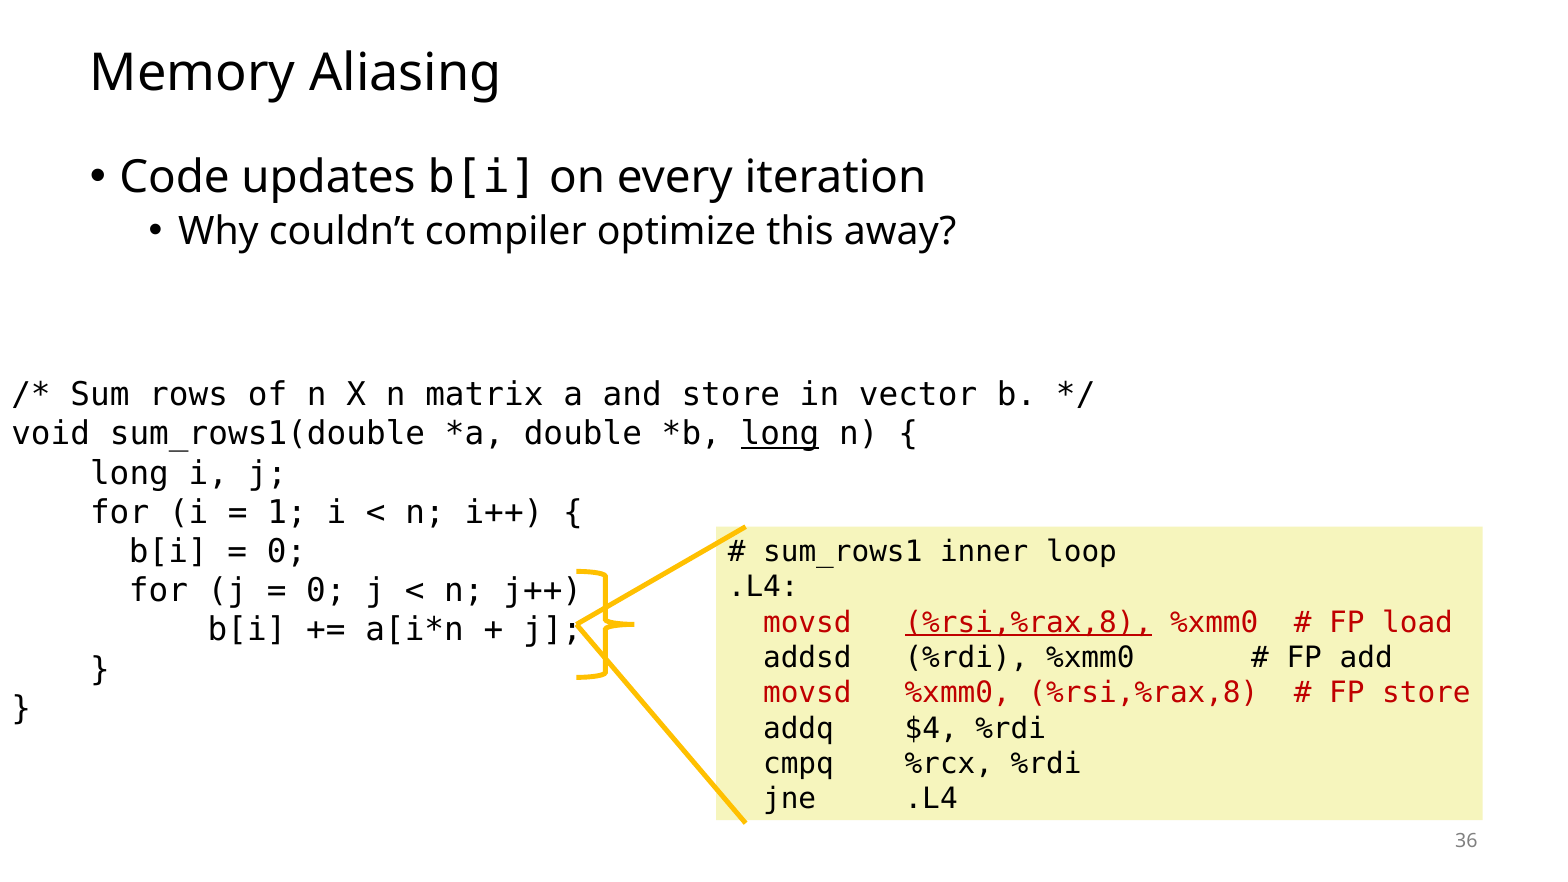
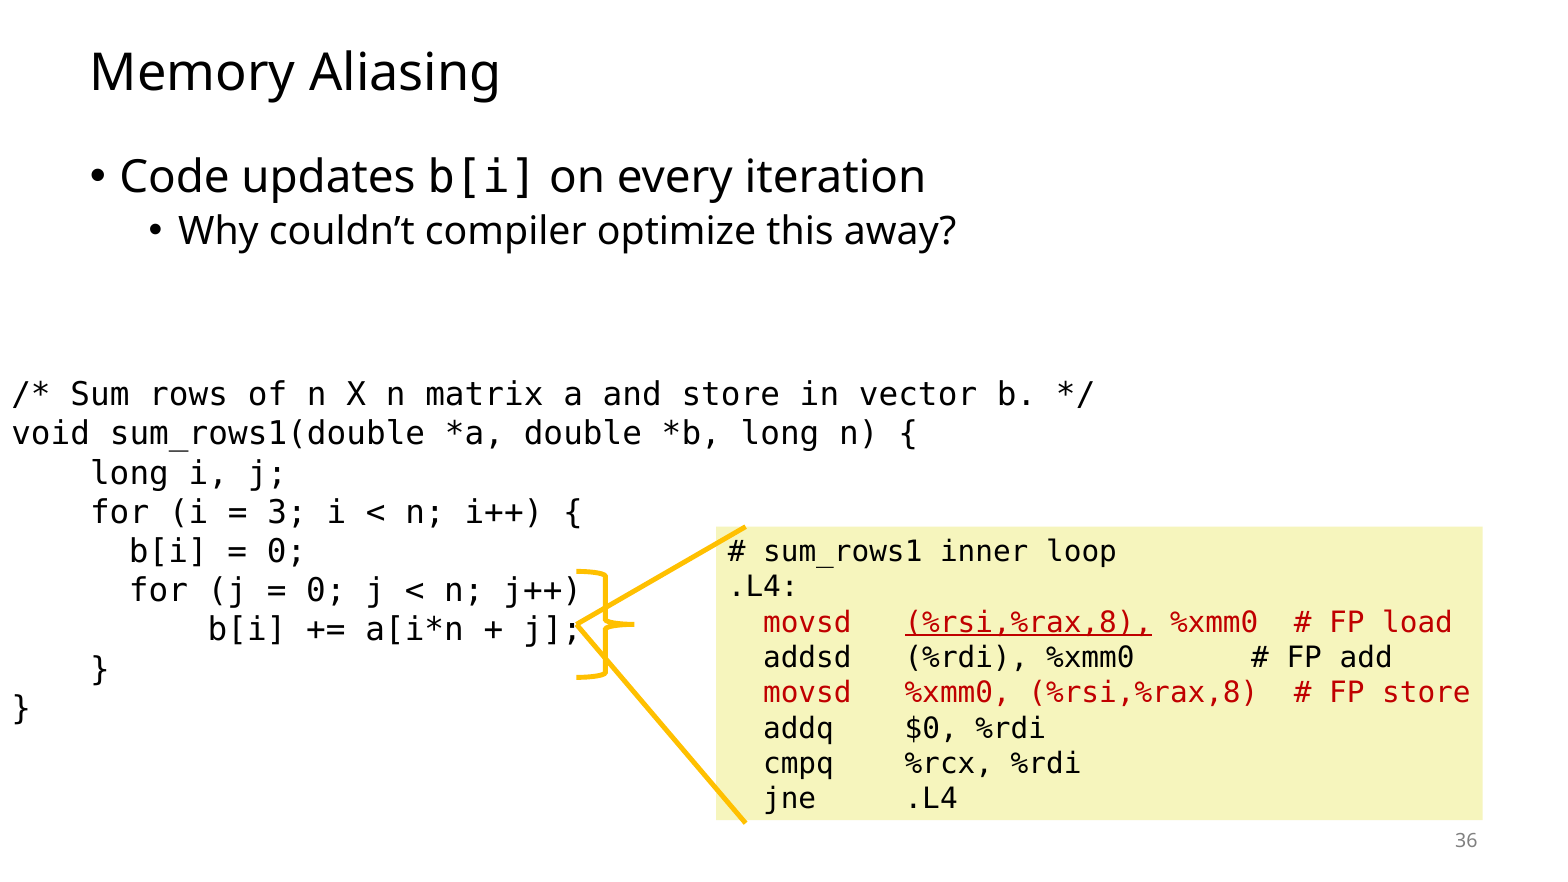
long underline: present -> none (780, 434)
1: 1 -> 3 (287, 512)
$4: $4 -> $0 (931, 728)
